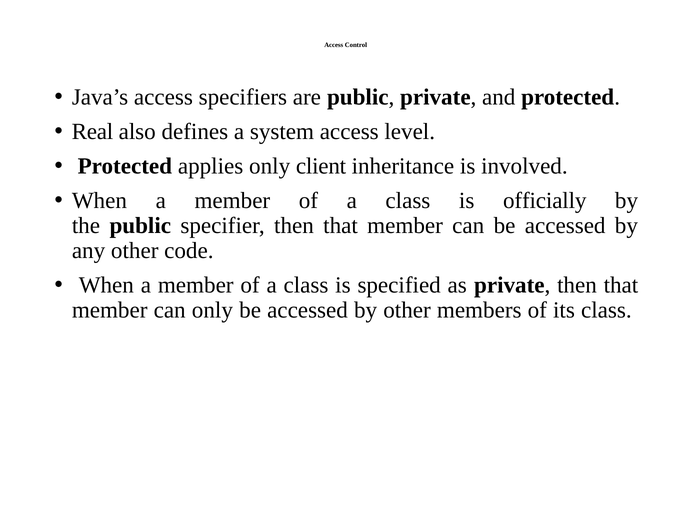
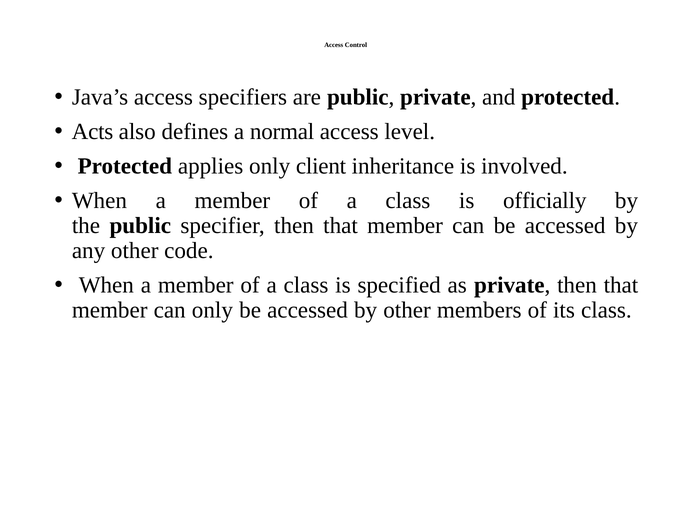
Real: Real -> Acts (92, 132)
system: system -> normal (282, 132)
